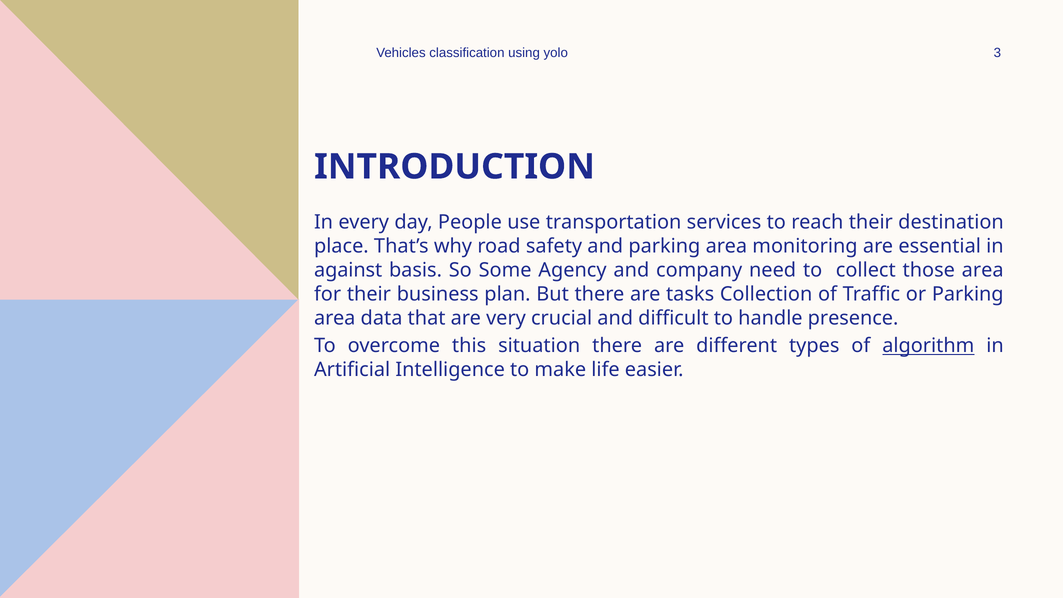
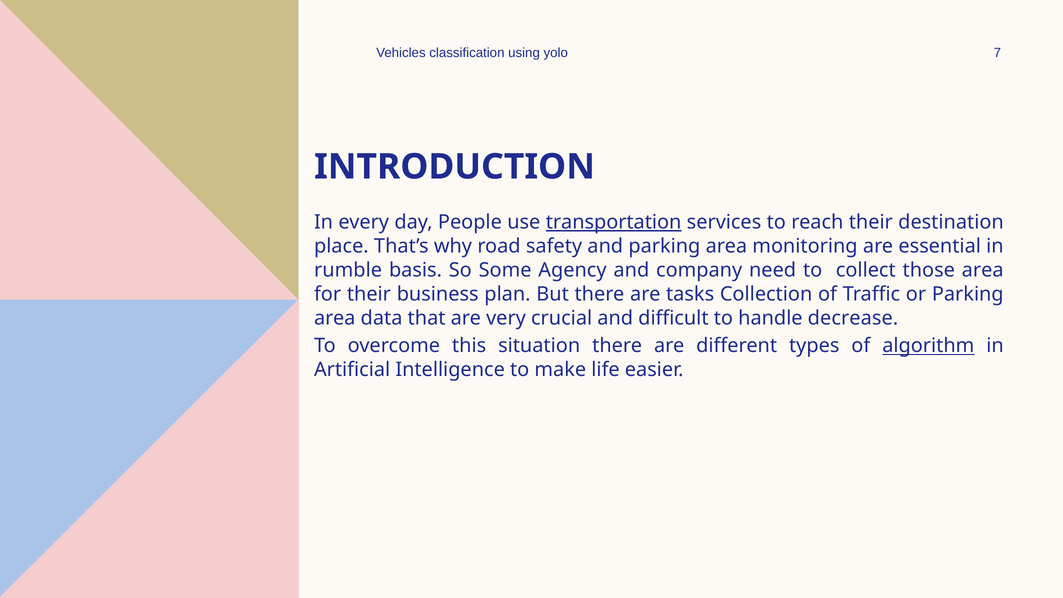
3: 3 -> 7 (997, 53)
transportation underline: none -> present (614, 222)
against: against -> rumble (348, 270)
presence: presence -> decrease (853, 318)
